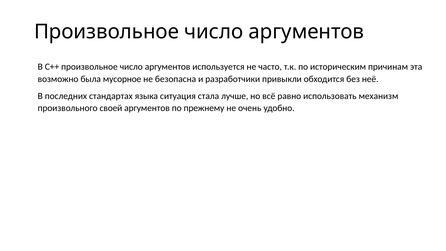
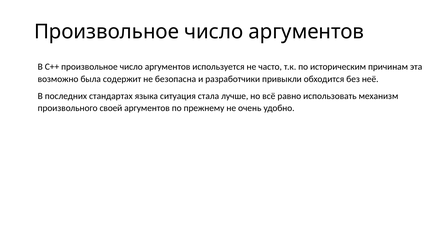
мусорное: мусорное -> содержит (122, 79)
